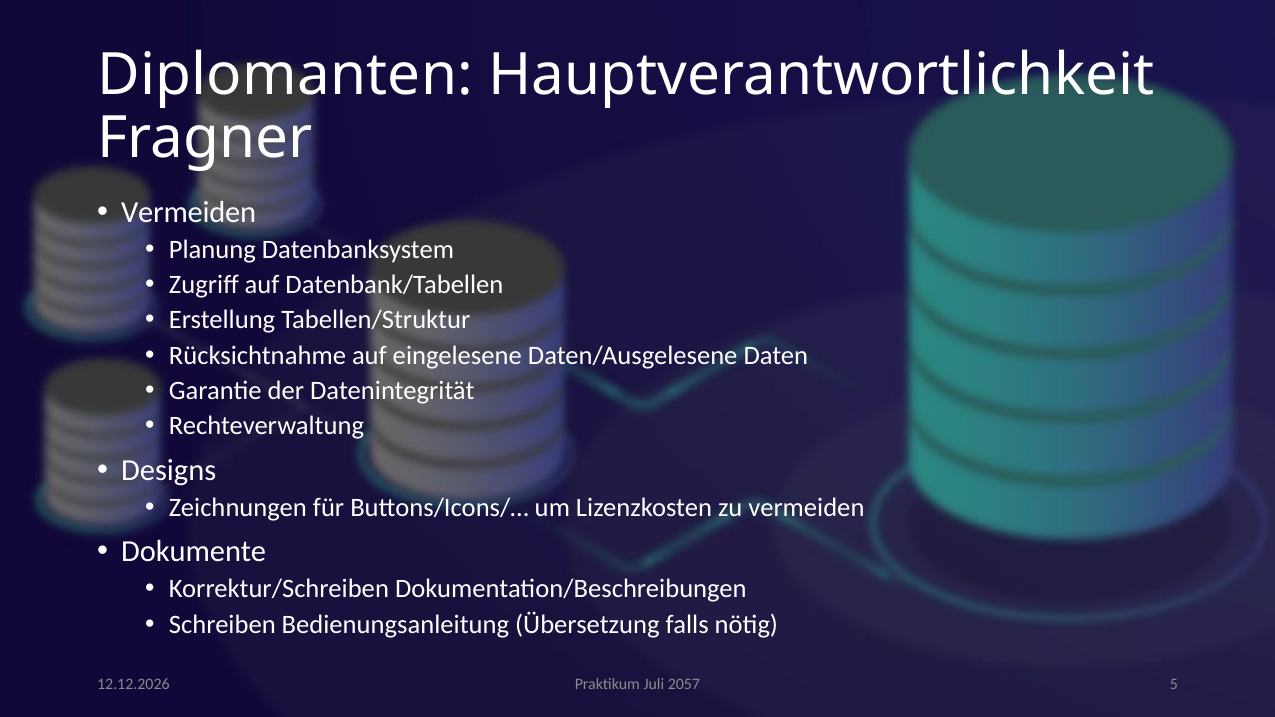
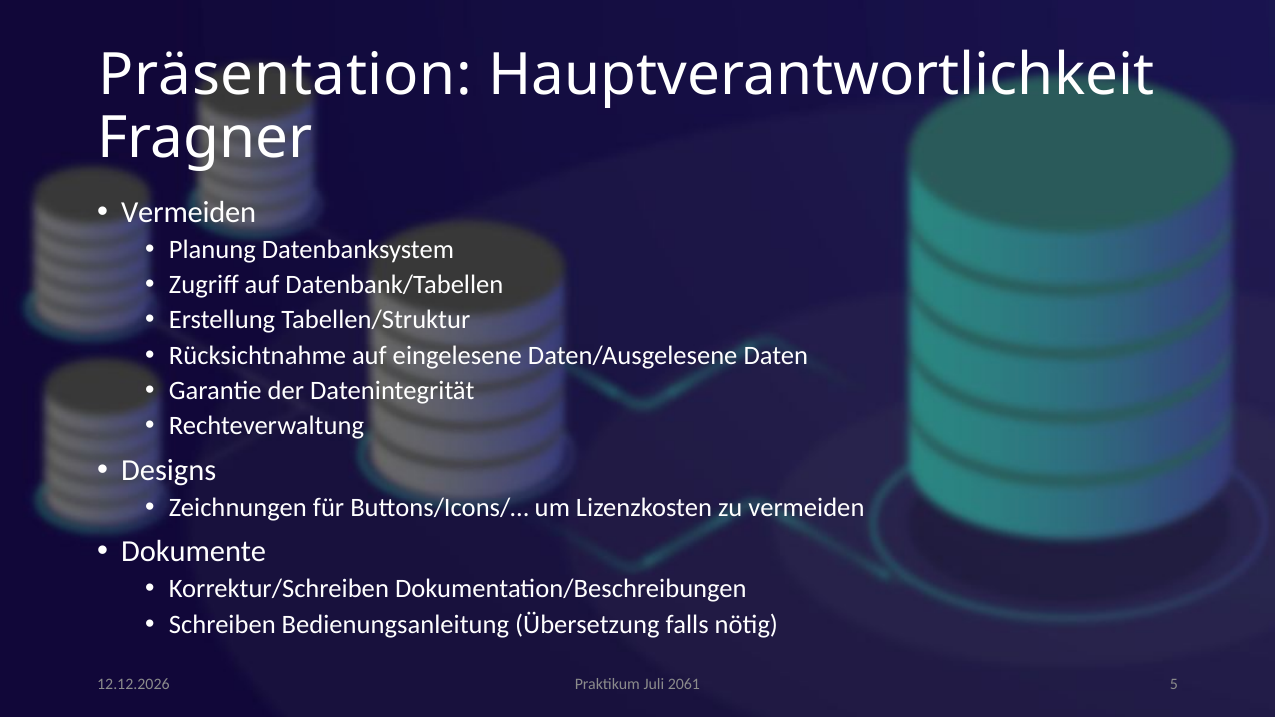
Diplomanten: Diplomanten -> Präsentation (285, 76)
2057: 2057 -> 2061 (684, 685)
